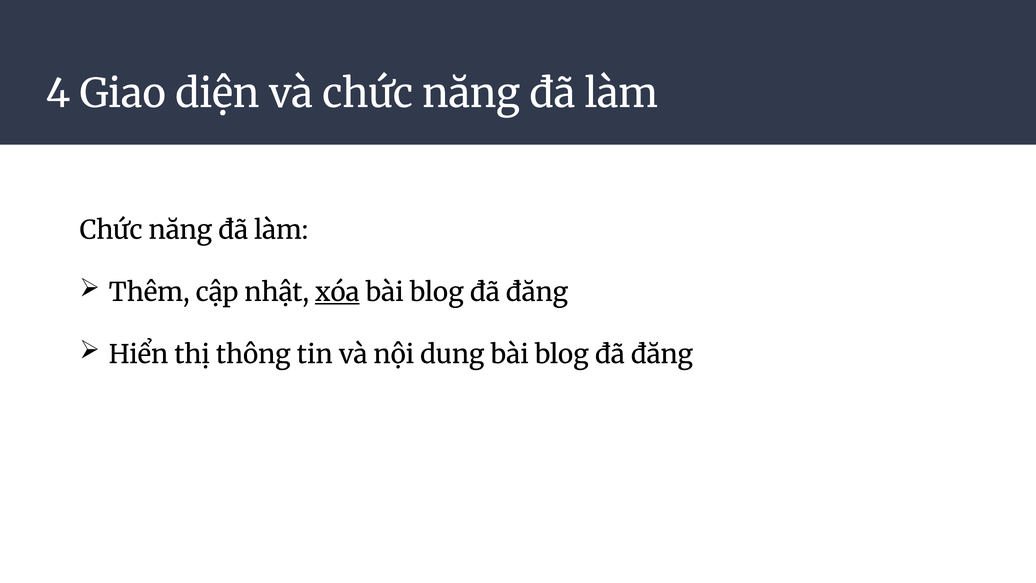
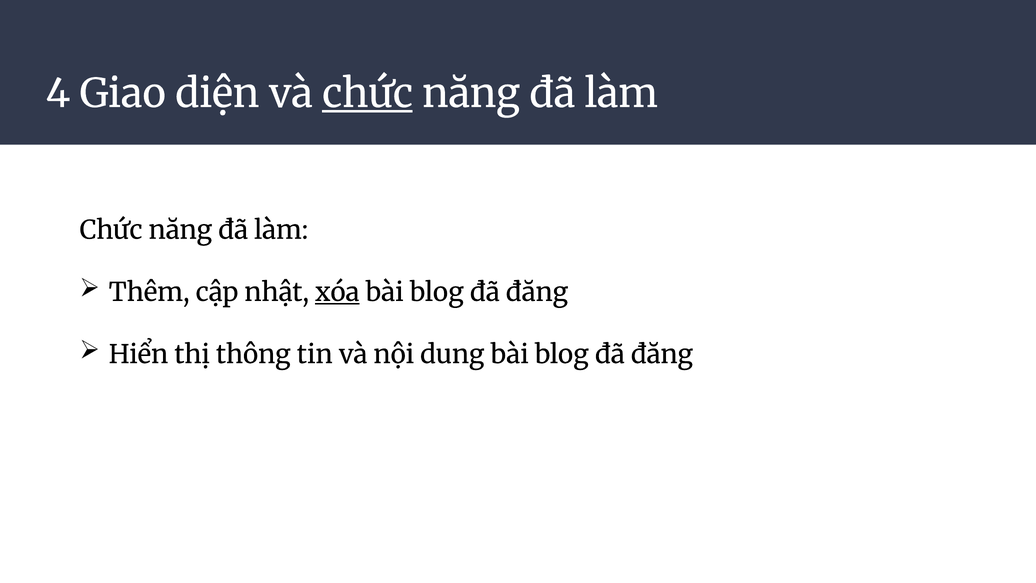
chức underline: none -> present (368, 94)
